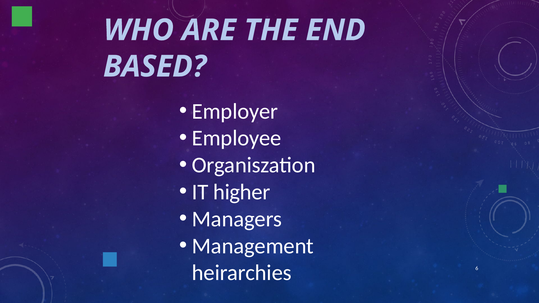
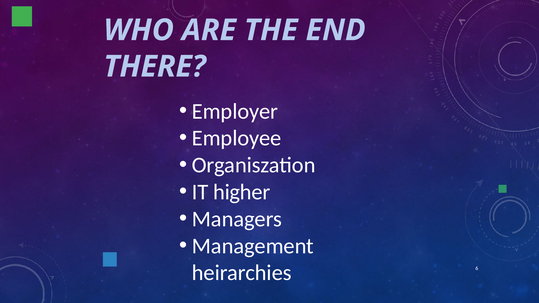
BASED: BASED -> THERE (155, 67)
